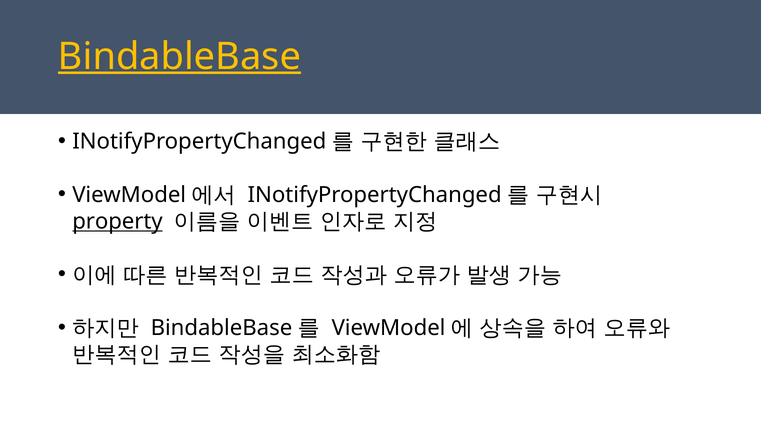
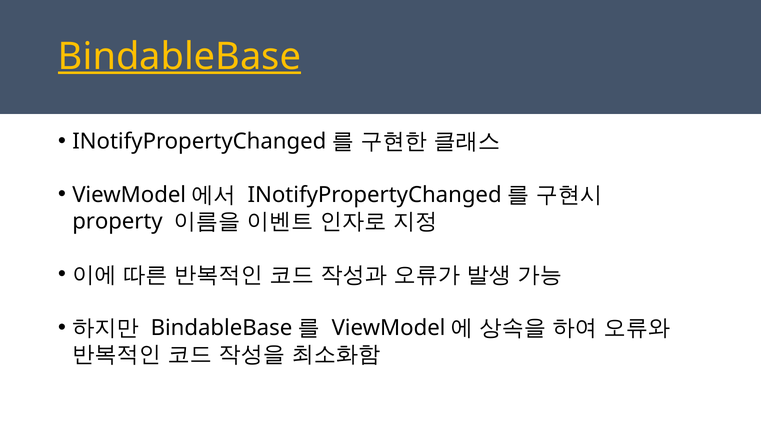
property underline: present -> none (117, 221)
